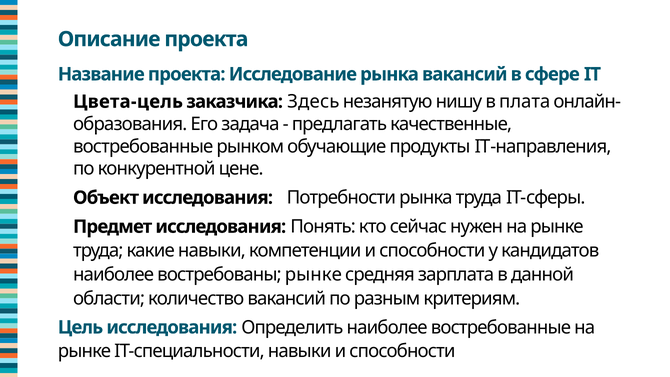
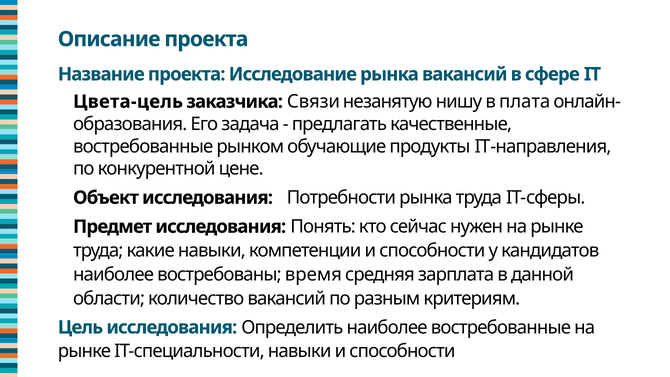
Здесь: Здесь -> Связи (314, 102)
востребованы рынке: рынке -> время (313, 274)
